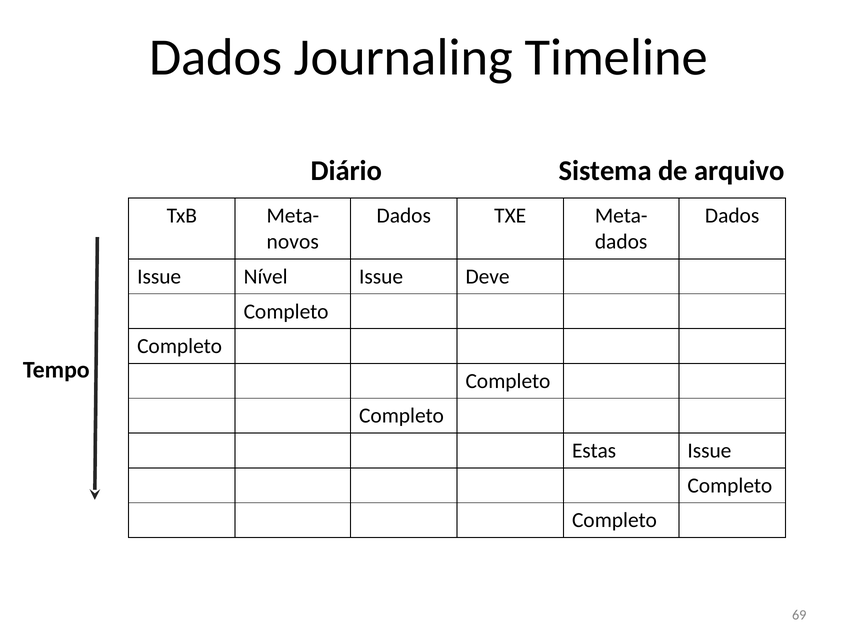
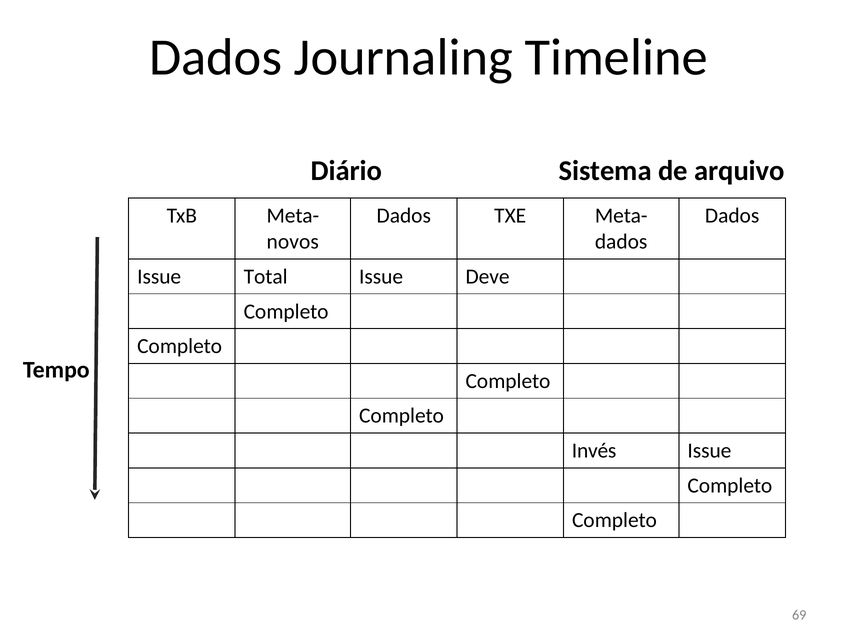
Nível: Nível -> Total (266, 276)
Estas: Estas -> Invés (594, 450)
